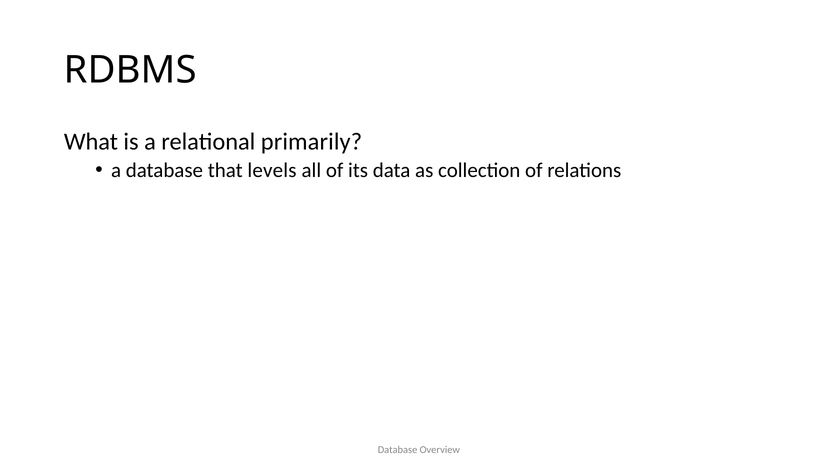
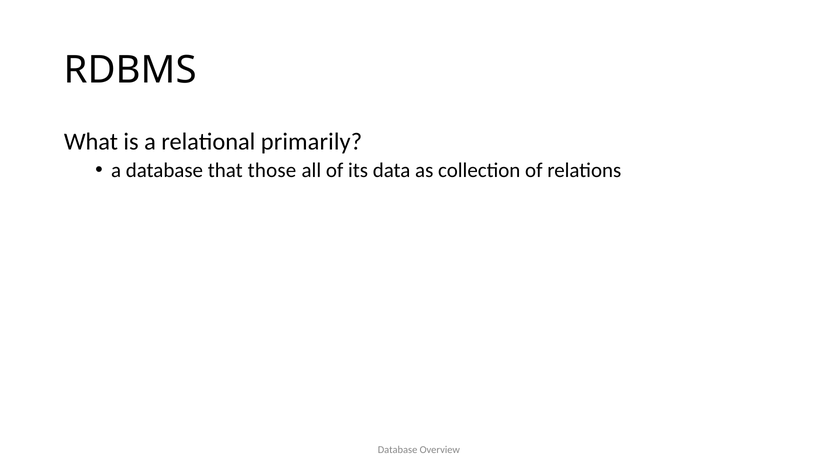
levels: levels -> those (272, 171)
